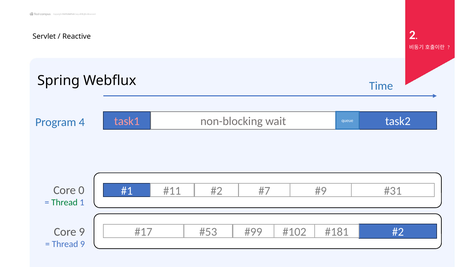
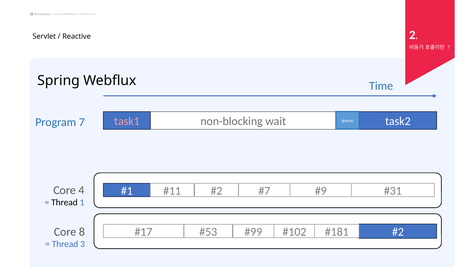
4: 4 -> 7 (82, 122)
0: 0 -> 4 (81, 190)
Thread colour: green -> black (64, 202)
Core 9: 9 -> 8 (82, 231)
Thread 9: 9 -> 3 (83, 244)
